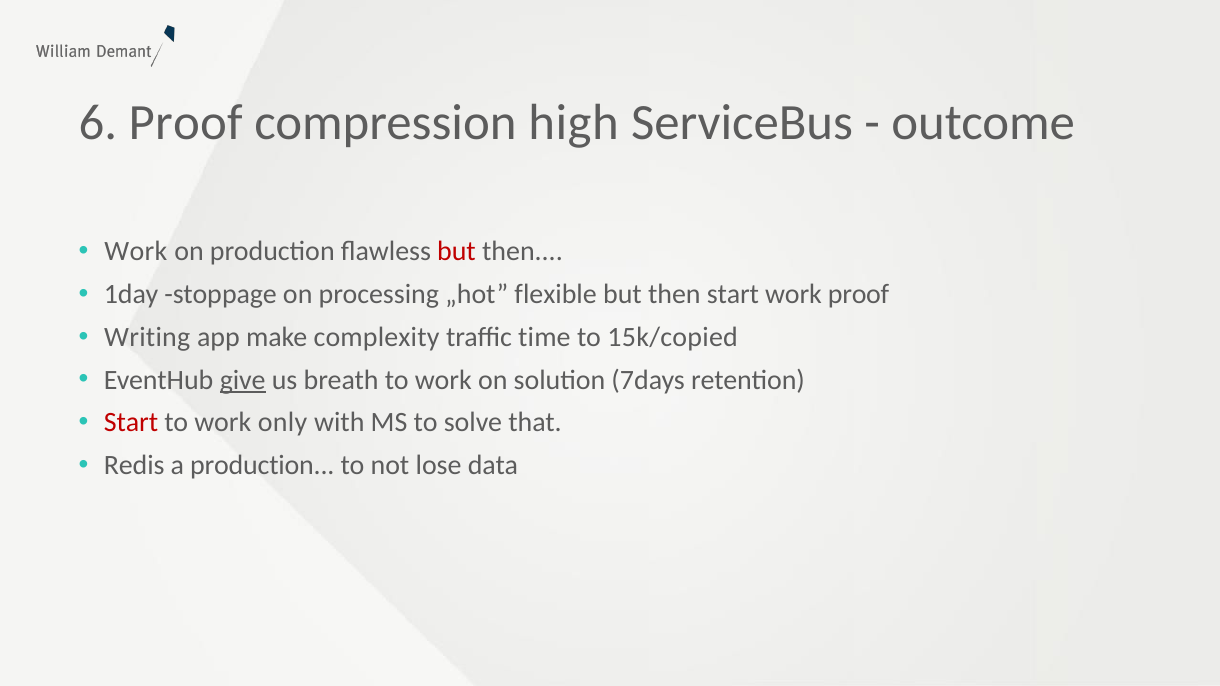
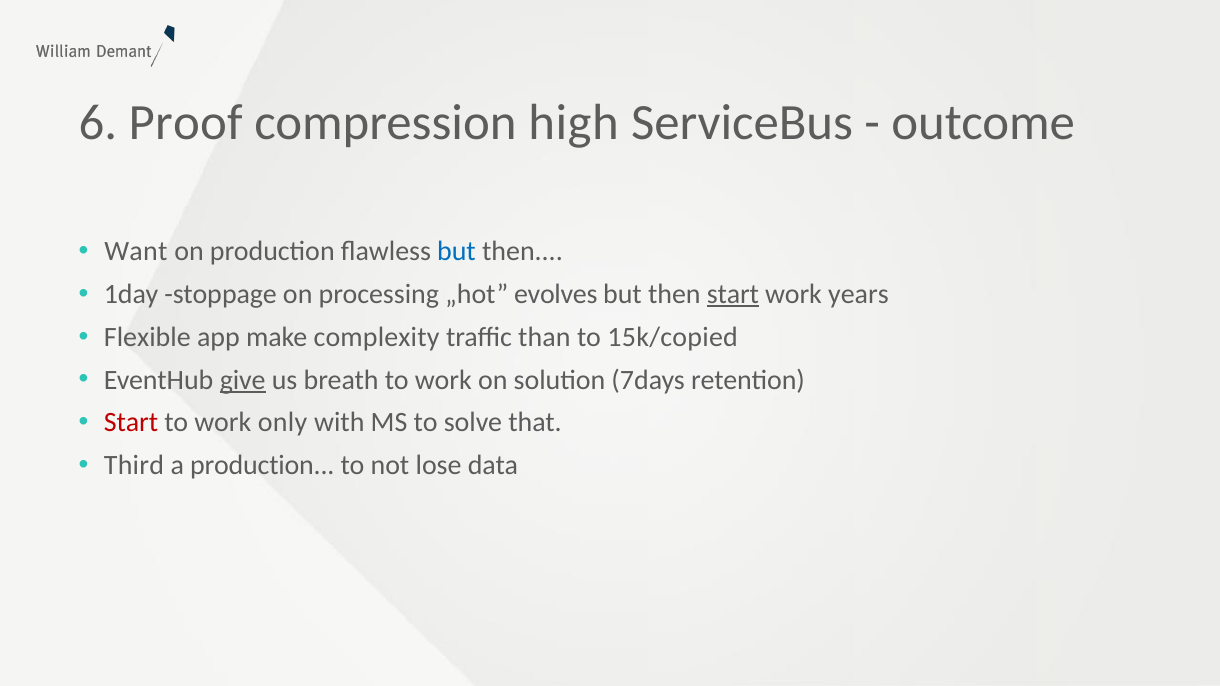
Work: Work -> Want (136, 251)
but colour: red -> blue (457, 251)
flexible: flexible -> evolves (556, 294)
start underline: none -> present (733, 294)
work proof: proof -> years (858, 294)
Writing: Writing -> Flexible (147, 337)
time: time -> than (544, 337)
Redis: Redis -> Third (134, 466)
